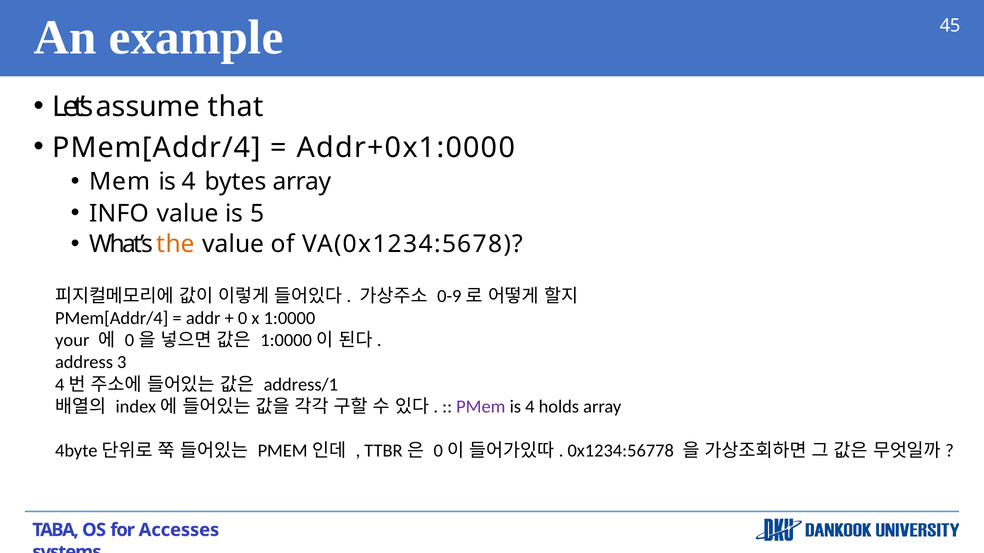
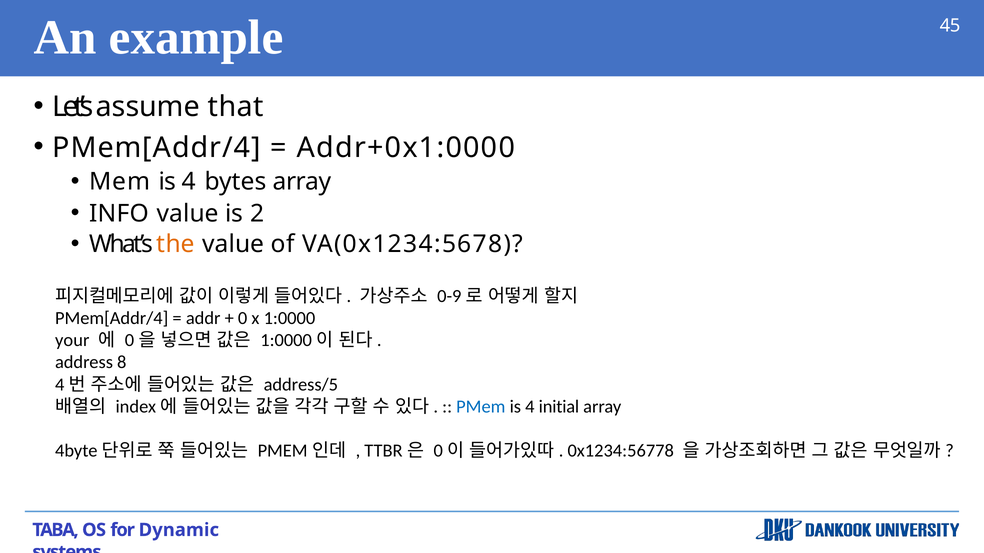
5: 5 -> 2 (257, 214)
3: 3 -> 8 (122, 363)
address/1: address/1 -> address/5 (301, 385)
PMem colour: purple -> blue (481, 407)
holds: holds -> initial (559, 407)
Accesses: Accesses -> Dynamic (179, 530)
